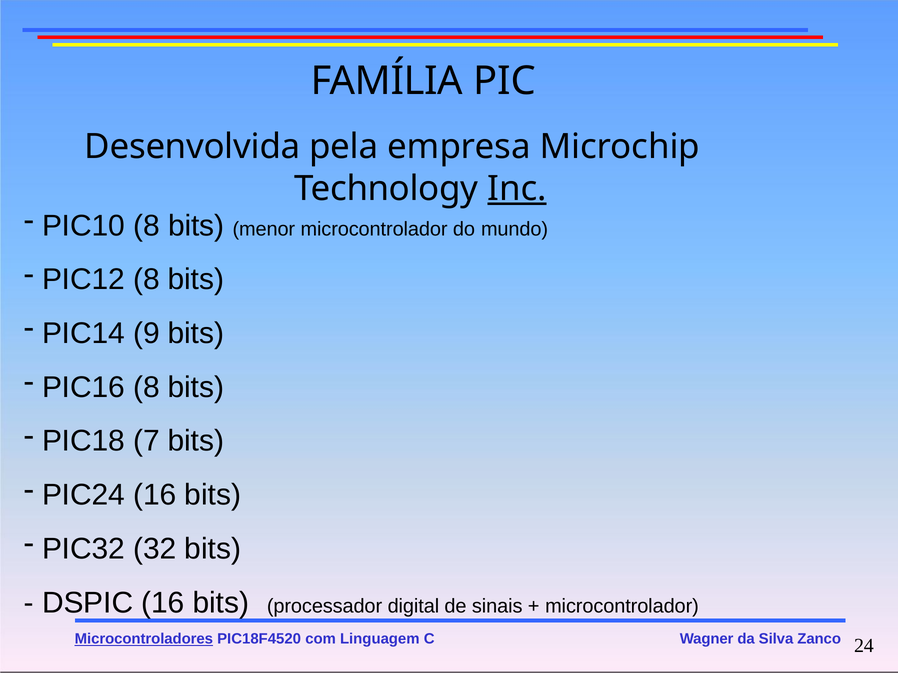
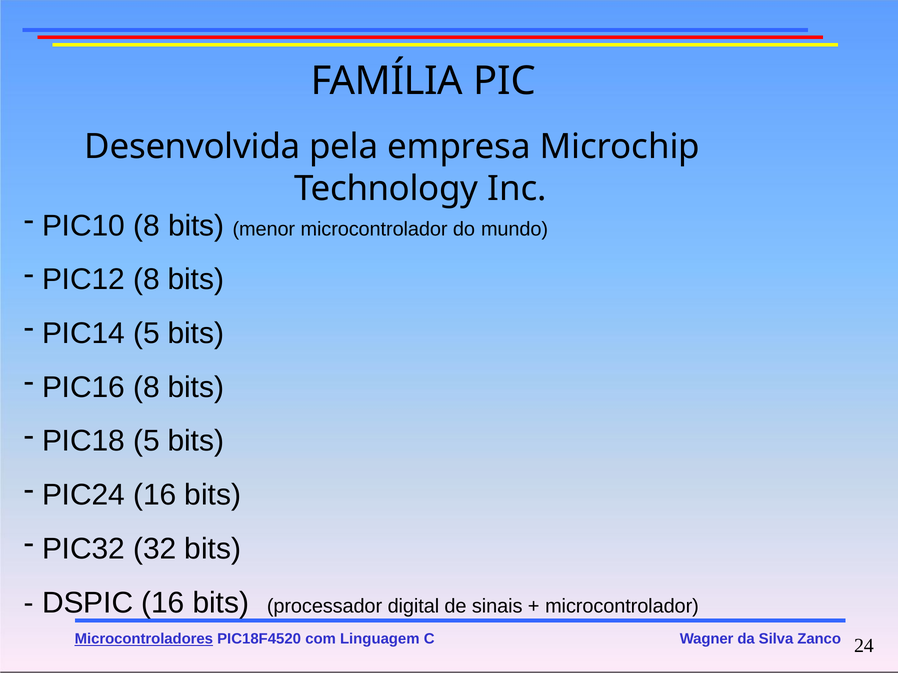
Inc underline: present -> none (517, 189)
PIC14 9: 9 -> 5 (146, 334)
PIC18 7: 7 -> 5 (146, 441)
